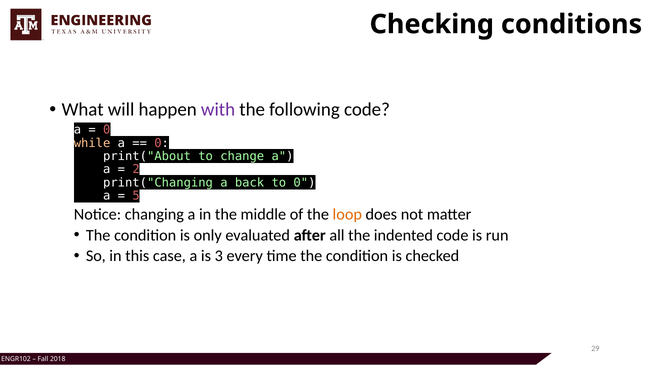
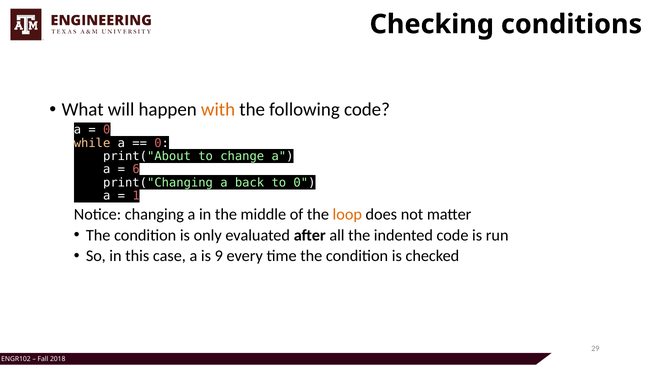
with colour: purple -> orange (218, 110)
2: 2 -> 6 (136, 169)
5: 5 -> 1 (136, 196)
3: 3 -> 9 (219, 256)
